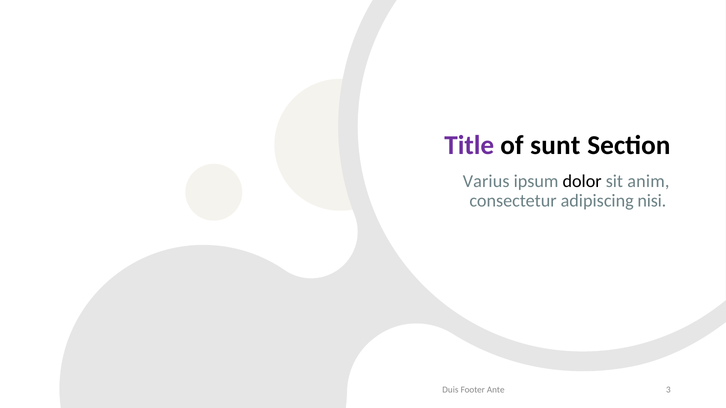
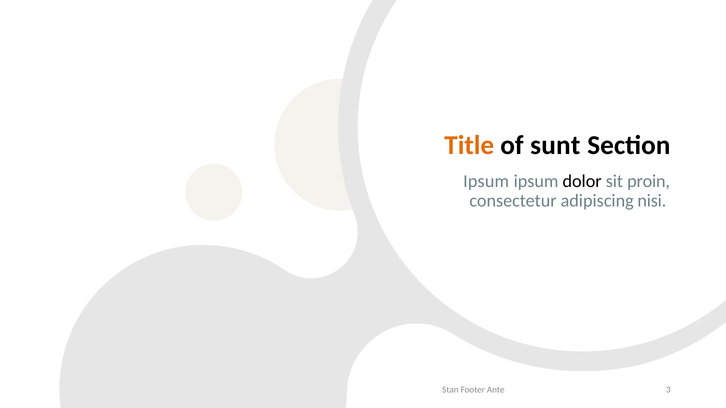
Title colour: purple -> orange (469, 145)
Varius: Varius -> Ipsum (486, 182)
anim: anim -> proin (649, 182)
Duis: Duis -> Stan (450, 390)
